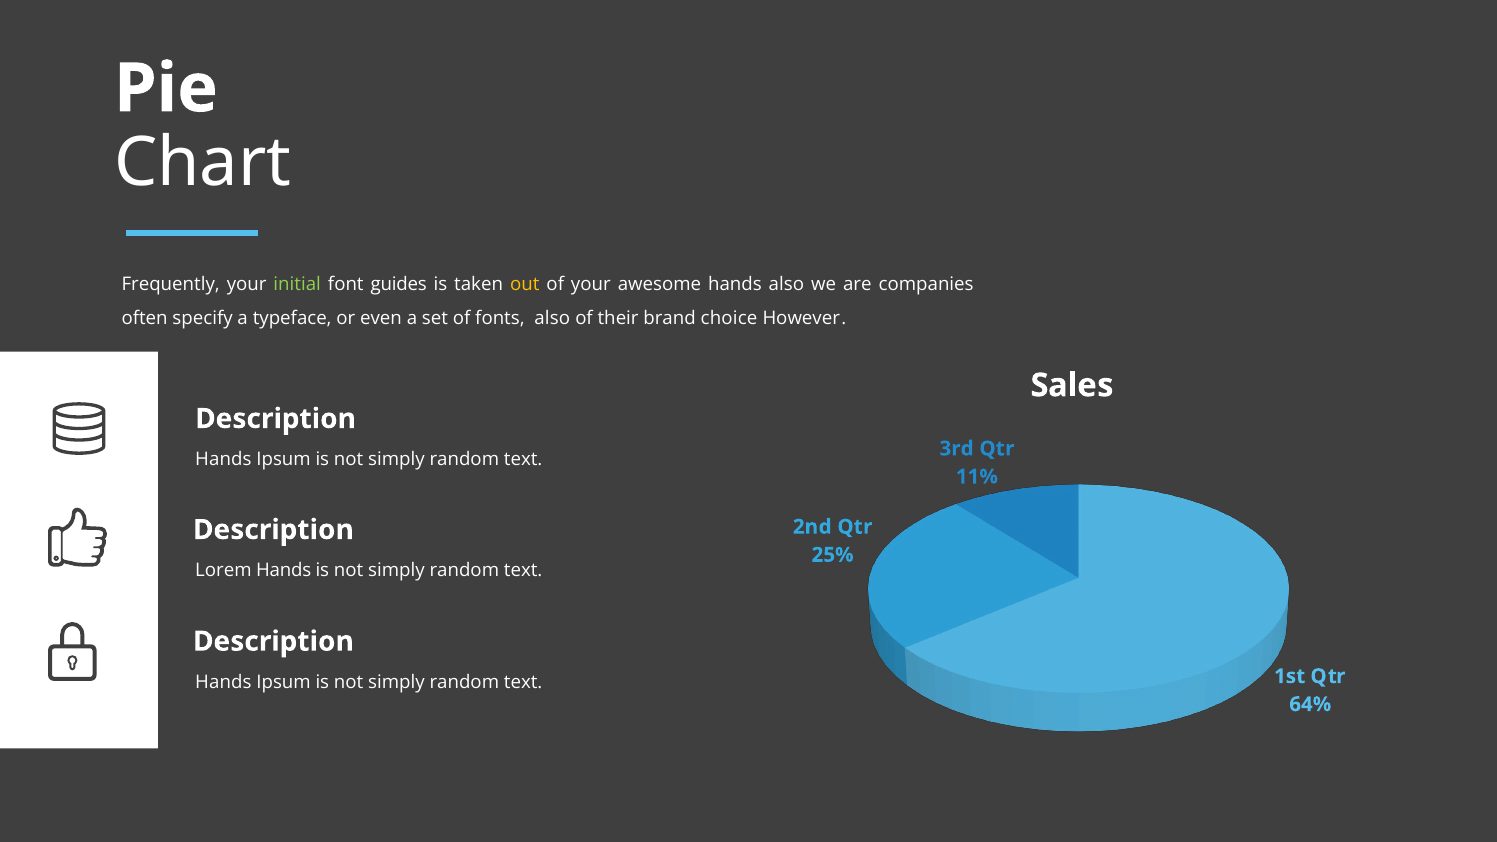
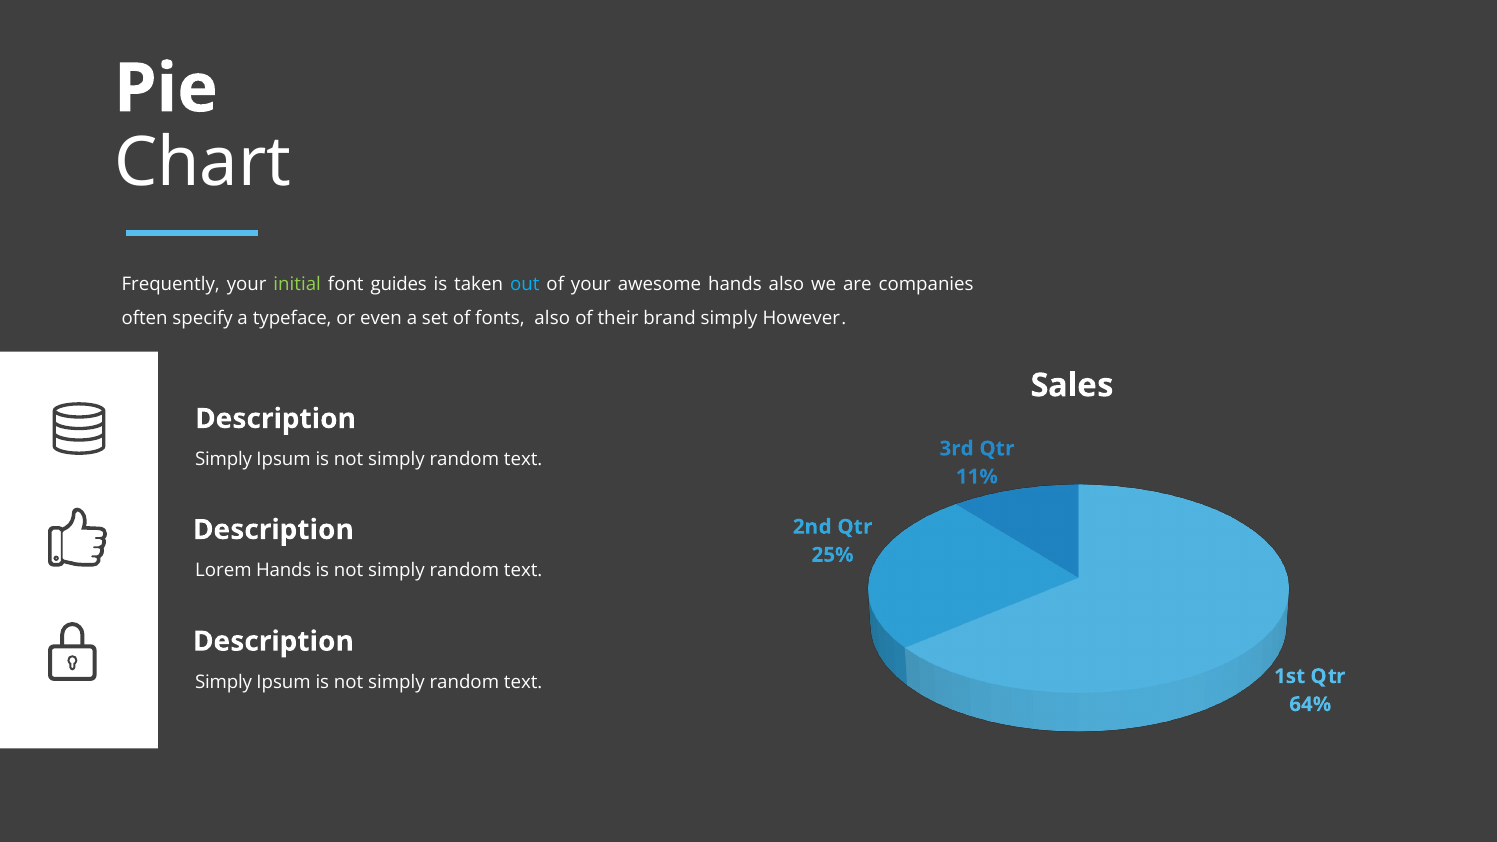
out colour: yellow -> light blue (525, 285)
brand choice: choice -> simply (729, 318)
Hands: Hands -> Simply (223, 459)
Hands: Hands -> Simply (223, 682)
